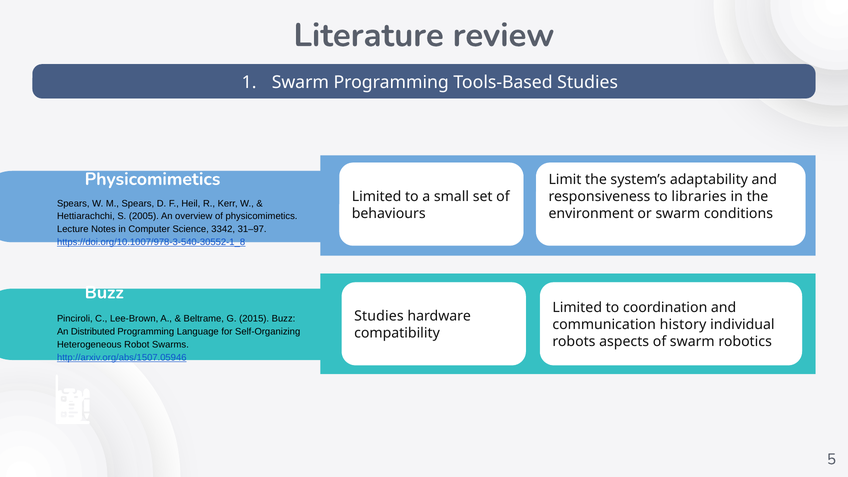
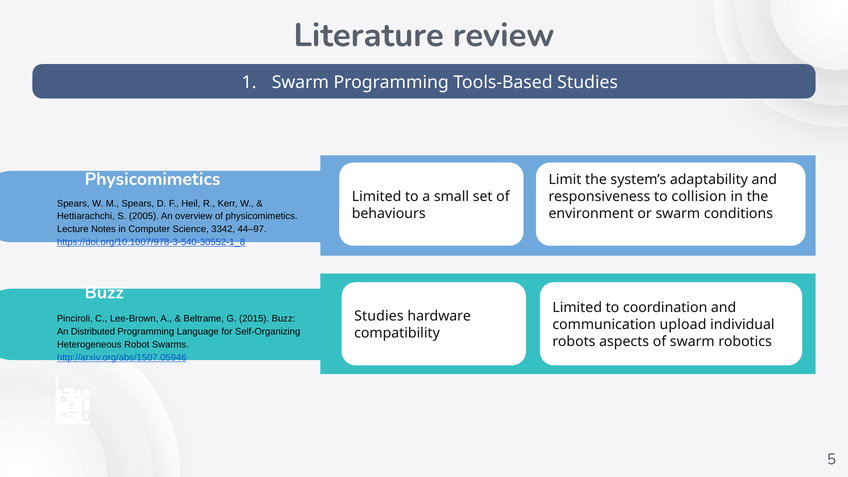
libraries: libraries -> collision (699, 197)
31–97: 31–97 -> 44–97 (252, 229)
history: history -> upload (683, 325)
